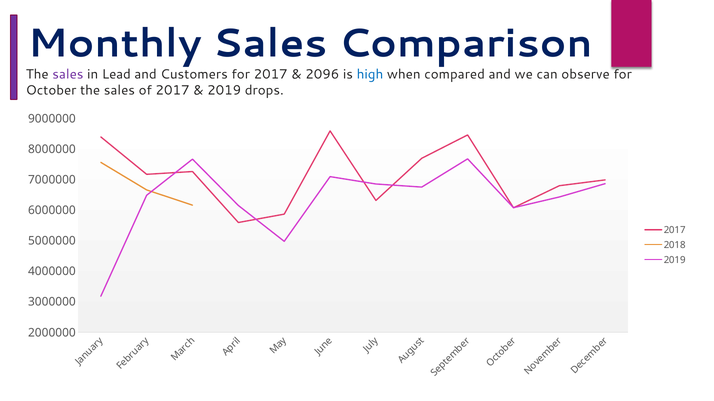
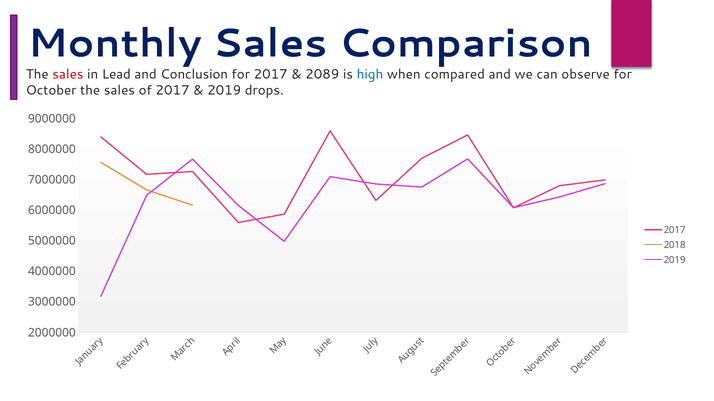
sales colour: purple -> red (68, 74)
Customers: Customers -> Conclusion (194, 74)
2096: 2096 -> 2089 (322, 74)
